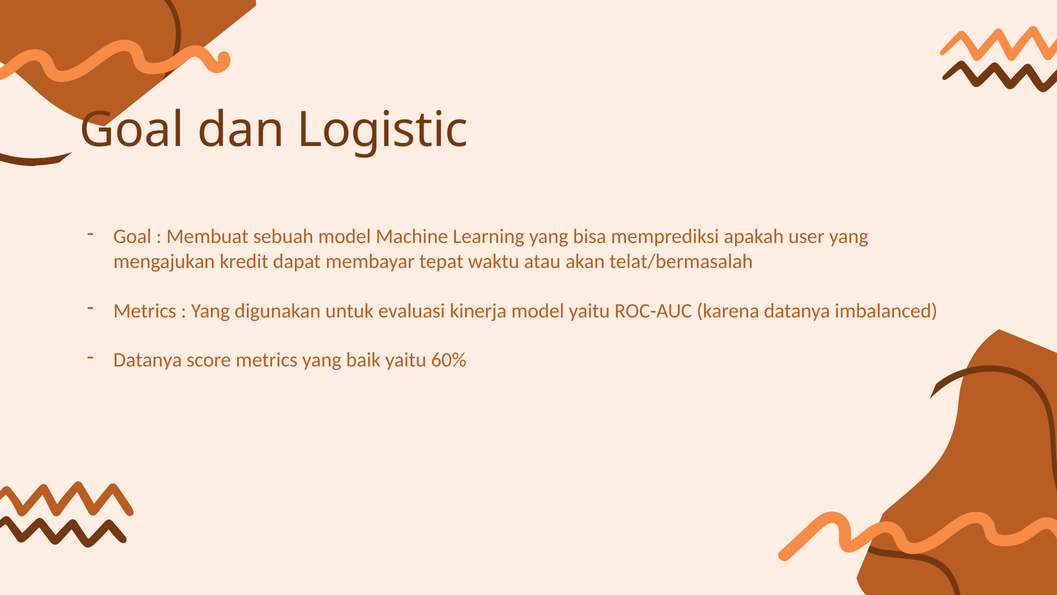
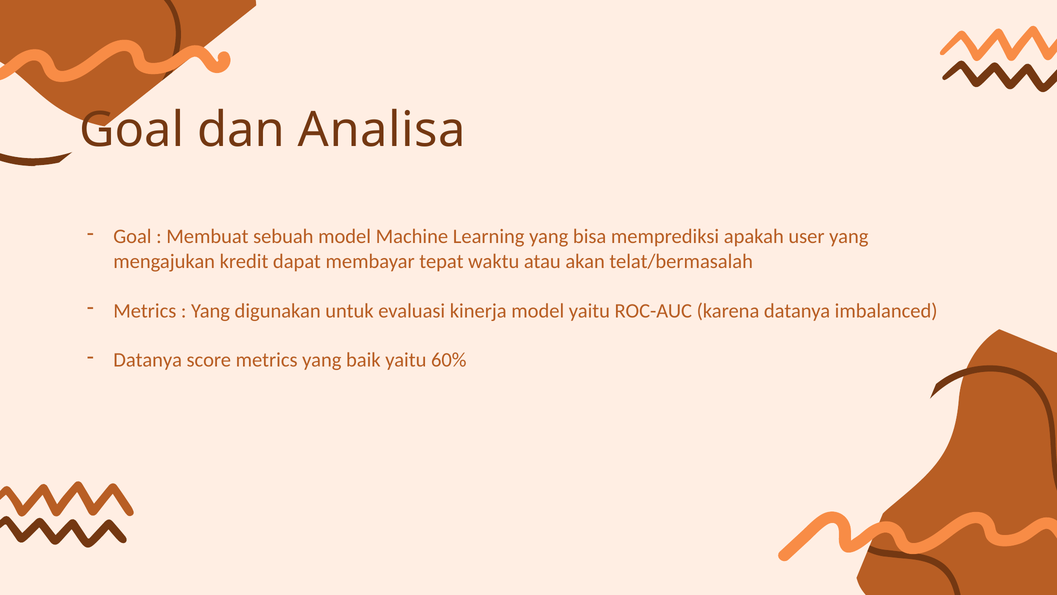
Logistic: Logistic -> Analisa (382, 130)
